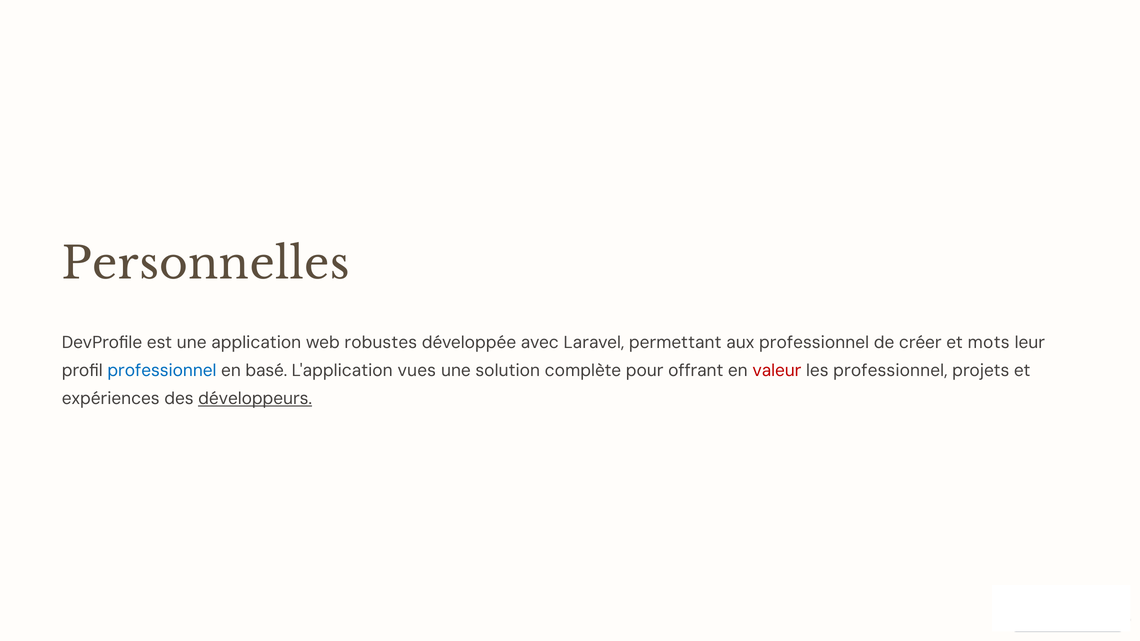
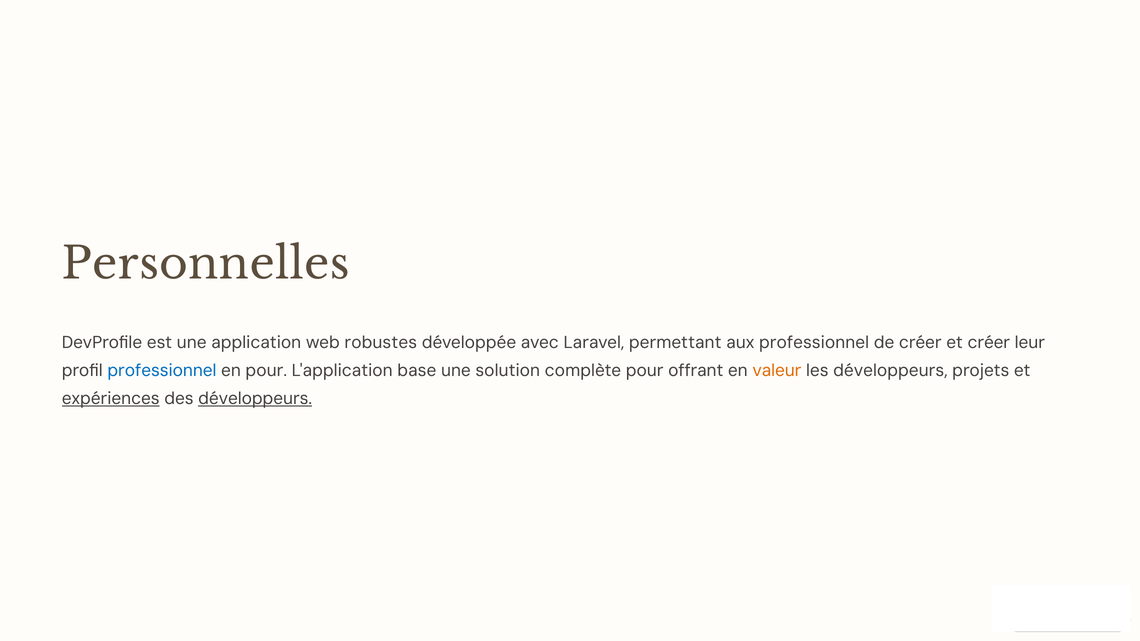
et mots: mots -> créer (989, 342)
en basé: basé -> pour (266, 371)
vues: vues -> base (417, 371)
valeur colour: red -> orange (777, 371)
les professionnel: professionnel -> développeurs (890, 371)
expériences underline: none -> present (111, 399)
